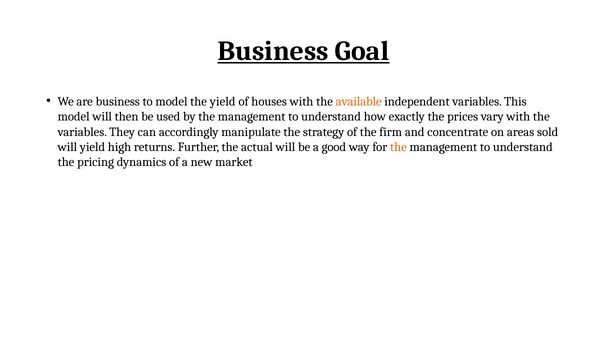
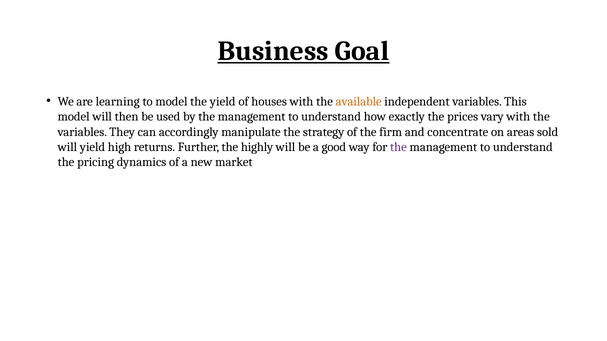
are business: business -> learning (118, 102)
actual: actual -> highly (257, 147)
the colour: orange -> purple (398, 147)
